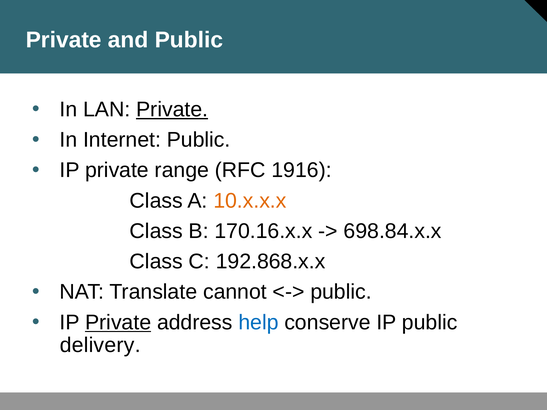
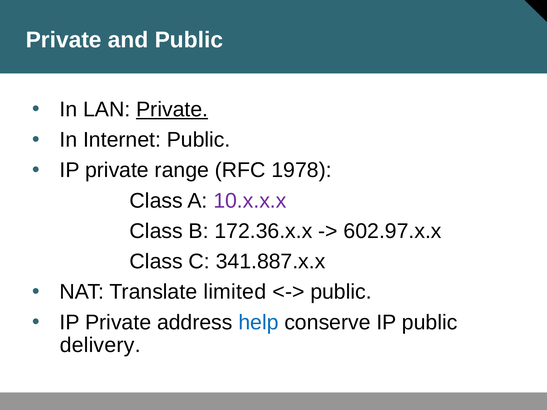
1916: 1916 -> 1978 (302, 170)
10.x.x.x colour: orange -> purple (250, 201)
170.16.x.x: 170.16.x.x -> 172.36.x.x (263, 231)
698.84.x.x: 698.84.x.x -> 602.97.x.x (393, 231)
192.868.x.x: 192.868.x.x -> 341.887.x.x (271, 262)
cannot: cannot -> limited (235, 292)
Private underline: present -> none (118, 323)
